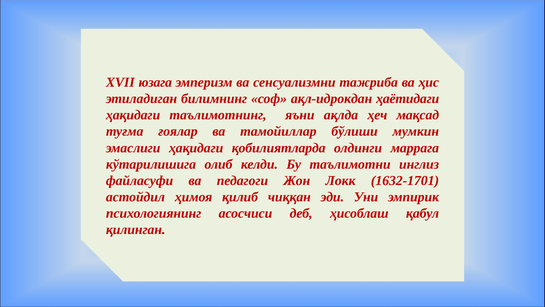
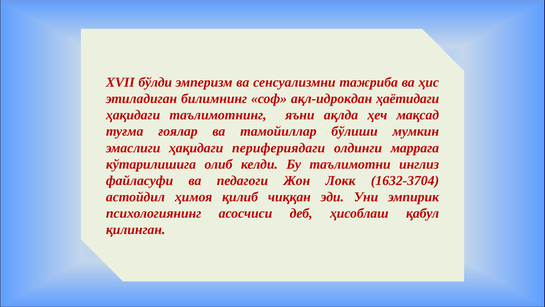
юзага: юзага -> бўлди (155, 82)
қобилиятларда: қобилиятларда -> перифериядаги (279, 148)
1632-1701: 1632-1701 -> 1632-3704 (405, 180)
